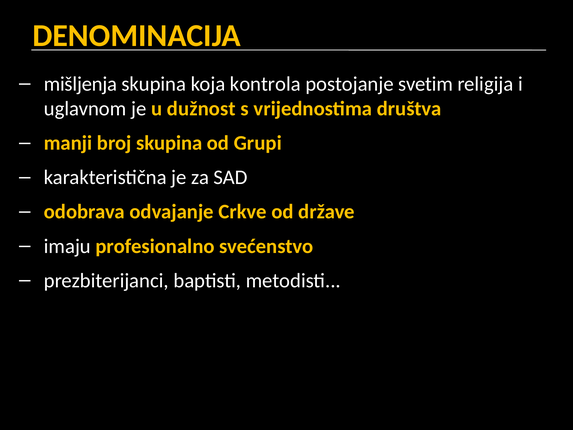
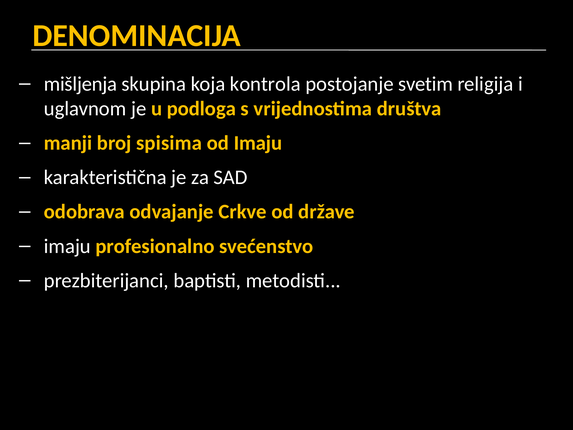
dužnost: dužnost -> podloga (201, 109)
broj skupina: skupina -> spisima (169, 143)
od Grupi: Grupi -> Imaju (258, 143)
